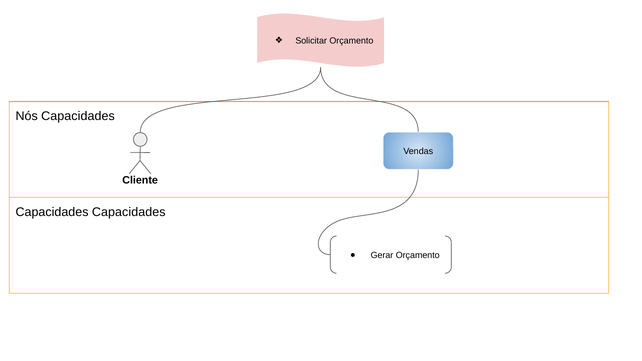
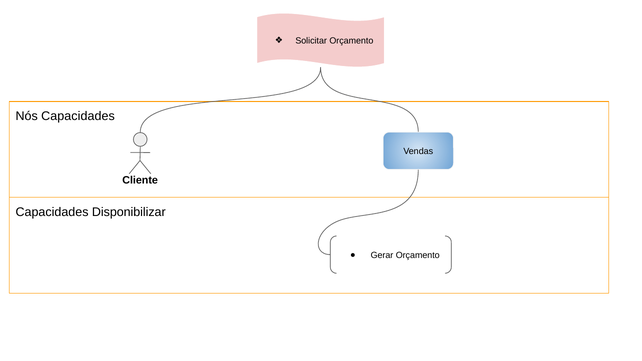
Capacidades Capacidades: Capacidades -> Disponibilizar (129, 212)
